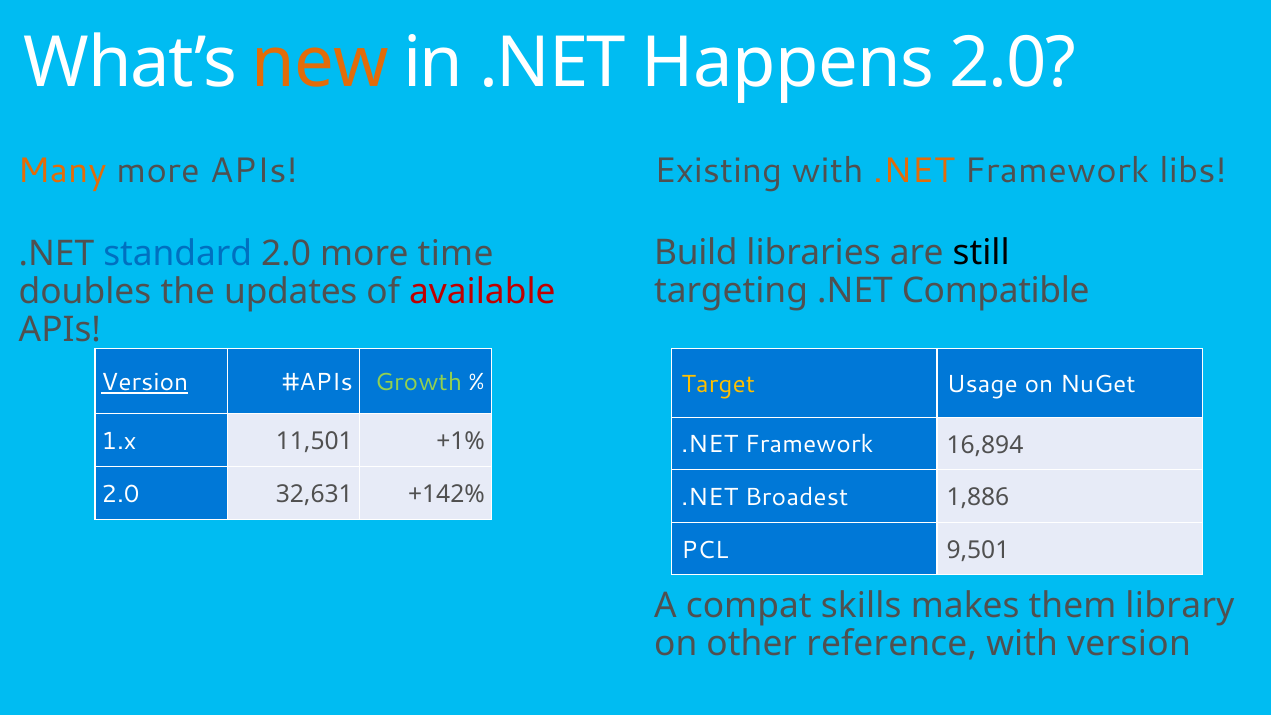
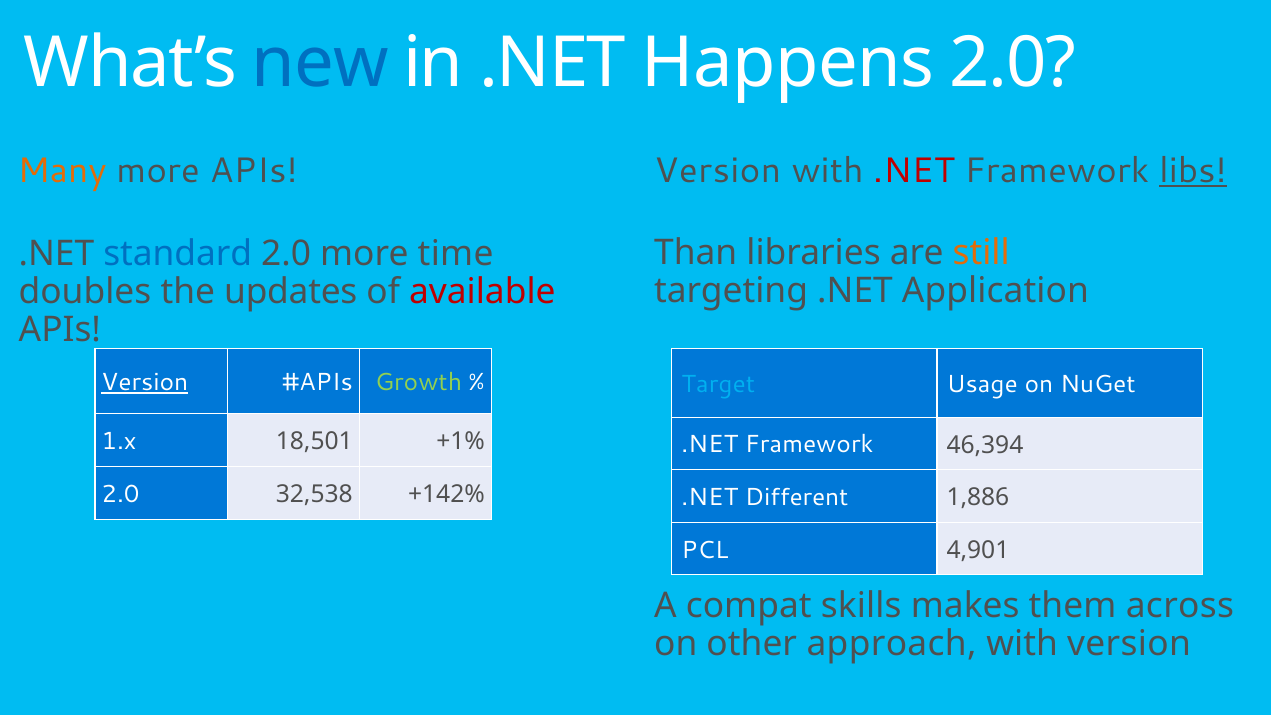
new colour: orange -> blue (320, 63)
APIs Existing: Existing -> Version (718, 171)
.NET colour: orange -> red (914, 171)
libs underline: none -> present (1193, 171)
Build: Build -> Than (696, 253)
still colour: black -> orange (981, 253)
Compatible: Compatible -> Application (995, 291)
Target colour: yellow -> light blue (718, 384)
11,501: 11,501 -> 18,501 (314, 441)
16,894: 16,894 -> 46,394 (985, 445)
32,631: 32,631 -> 32,538 (314, 494)
Broadest: Broadest -> Different (797, 497)
9,501: 9,501 -> 4,901 (978, 550)
library: library -> across (1180, 606)
reference: reference -> approach (892, 644)
